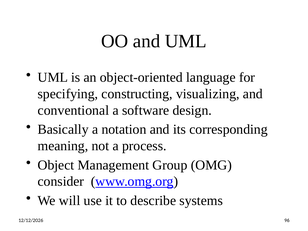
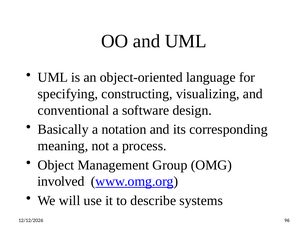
consider: consider -> involved (61, 181)
